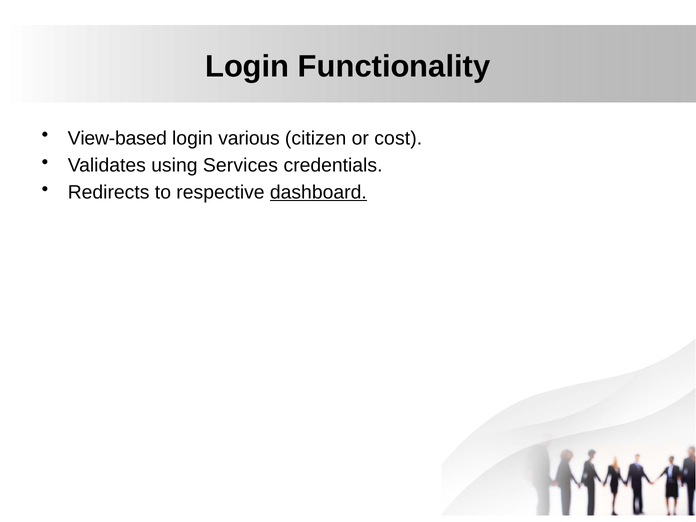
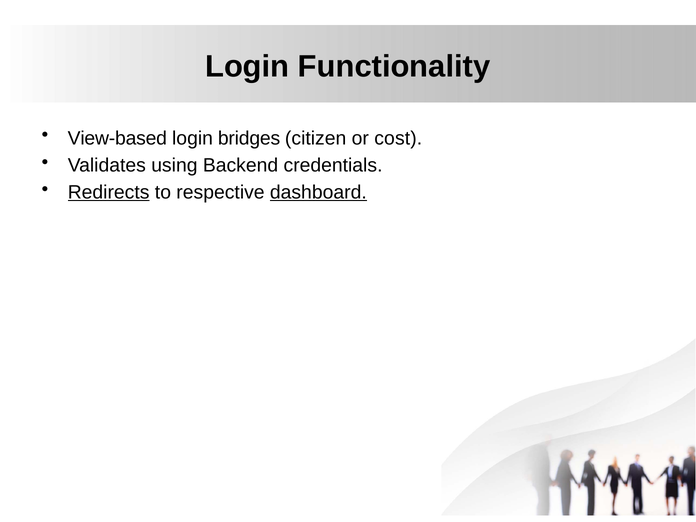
various: various -> bridges (249, 138)
Services: Services -> Backend (241, 165)
Redirects underline: none -> present (109, 192)
